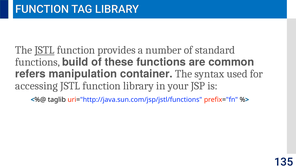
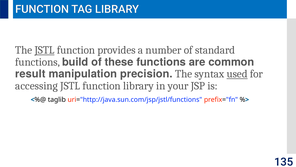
refers: refers -> result (30, 74)
container: container -> precision (146, 74)
used underline: none -> present (237, 74)
